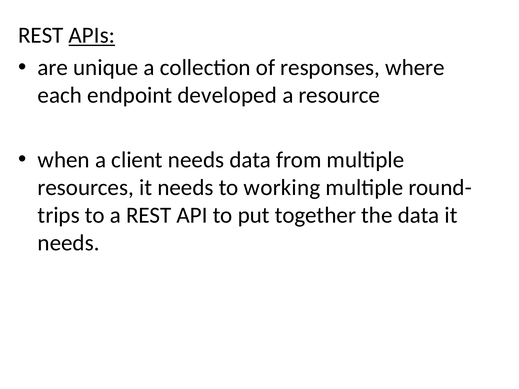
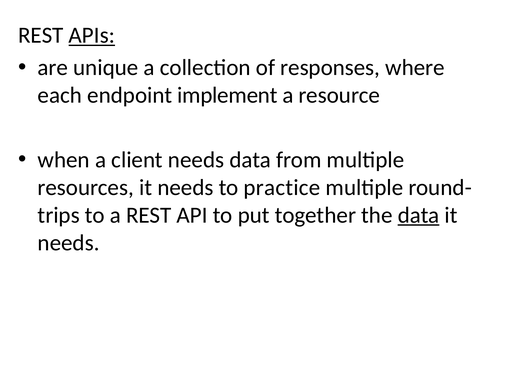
developed: developed -> implement (227, 95)
working: working -> practice (282, 188)
data underline: none -> present (419, 215)
